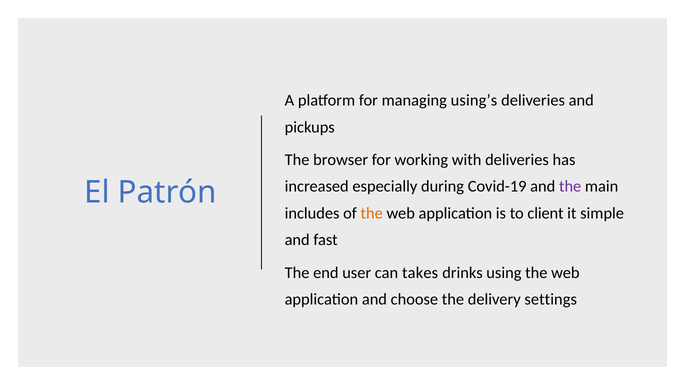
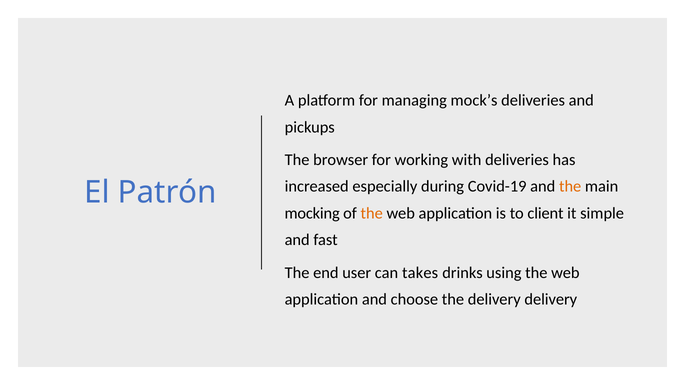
using’s: using’s -> mock’s (474, 101)
the colour: purple -> orange (570, 187)
includes: includes -> mocking (312, 213)
delivery settings: settings -> delivery (551, 299)
